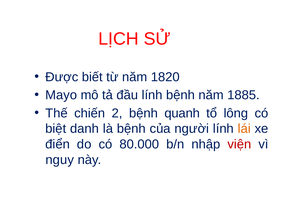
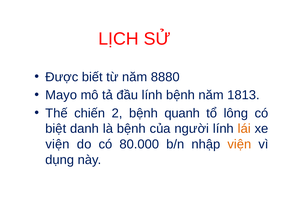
1820: 1820 -> 8880 (165, 77)
1885: 1885 -> 1813 (244, 95)
điển: điển -> viện (58, 144)
viện colour: red -> orange (239, 144)
nguy: nguy -> dụng (60, 160)
